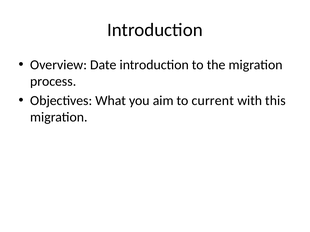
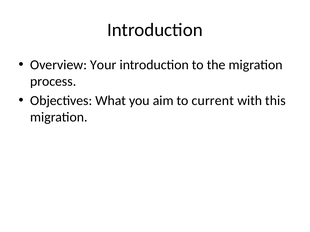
Date: Date -> Your (103, 65)
